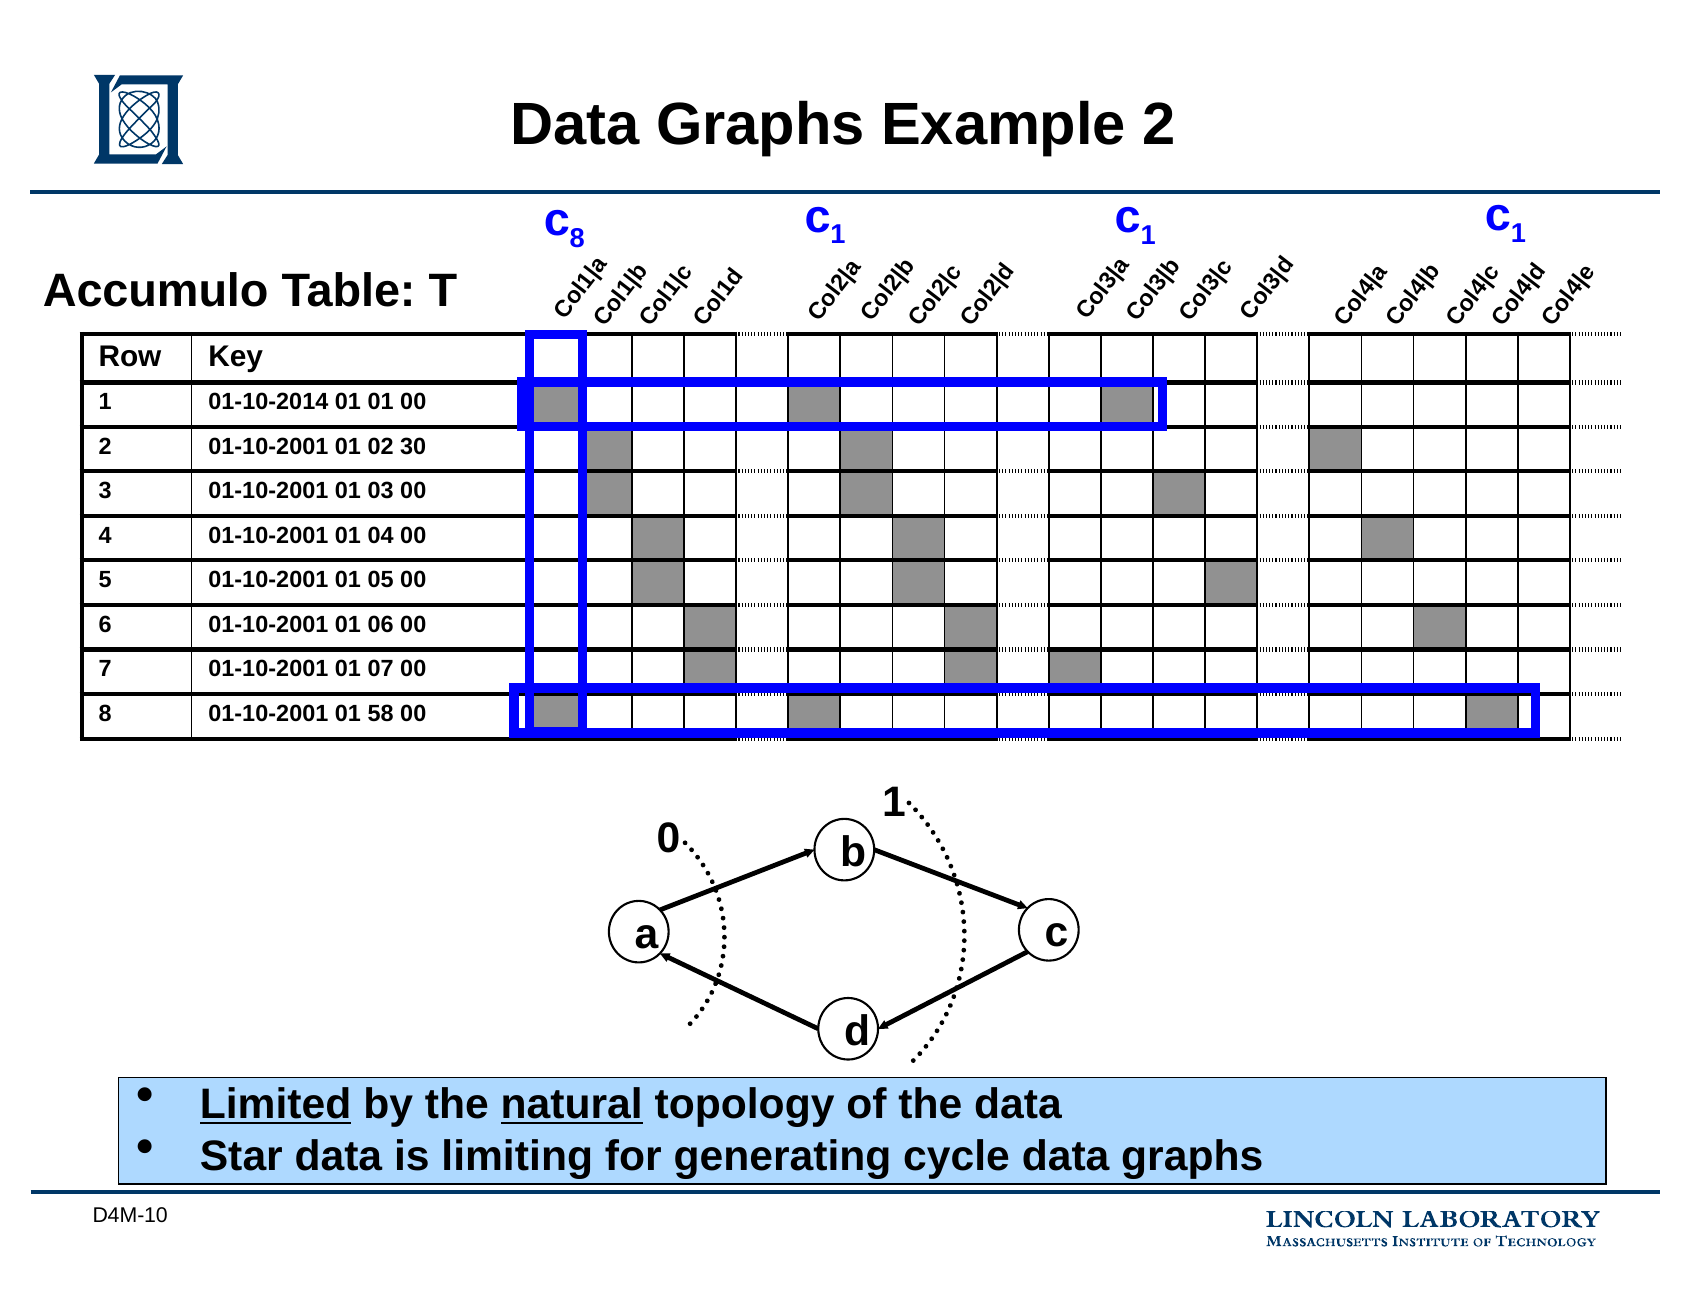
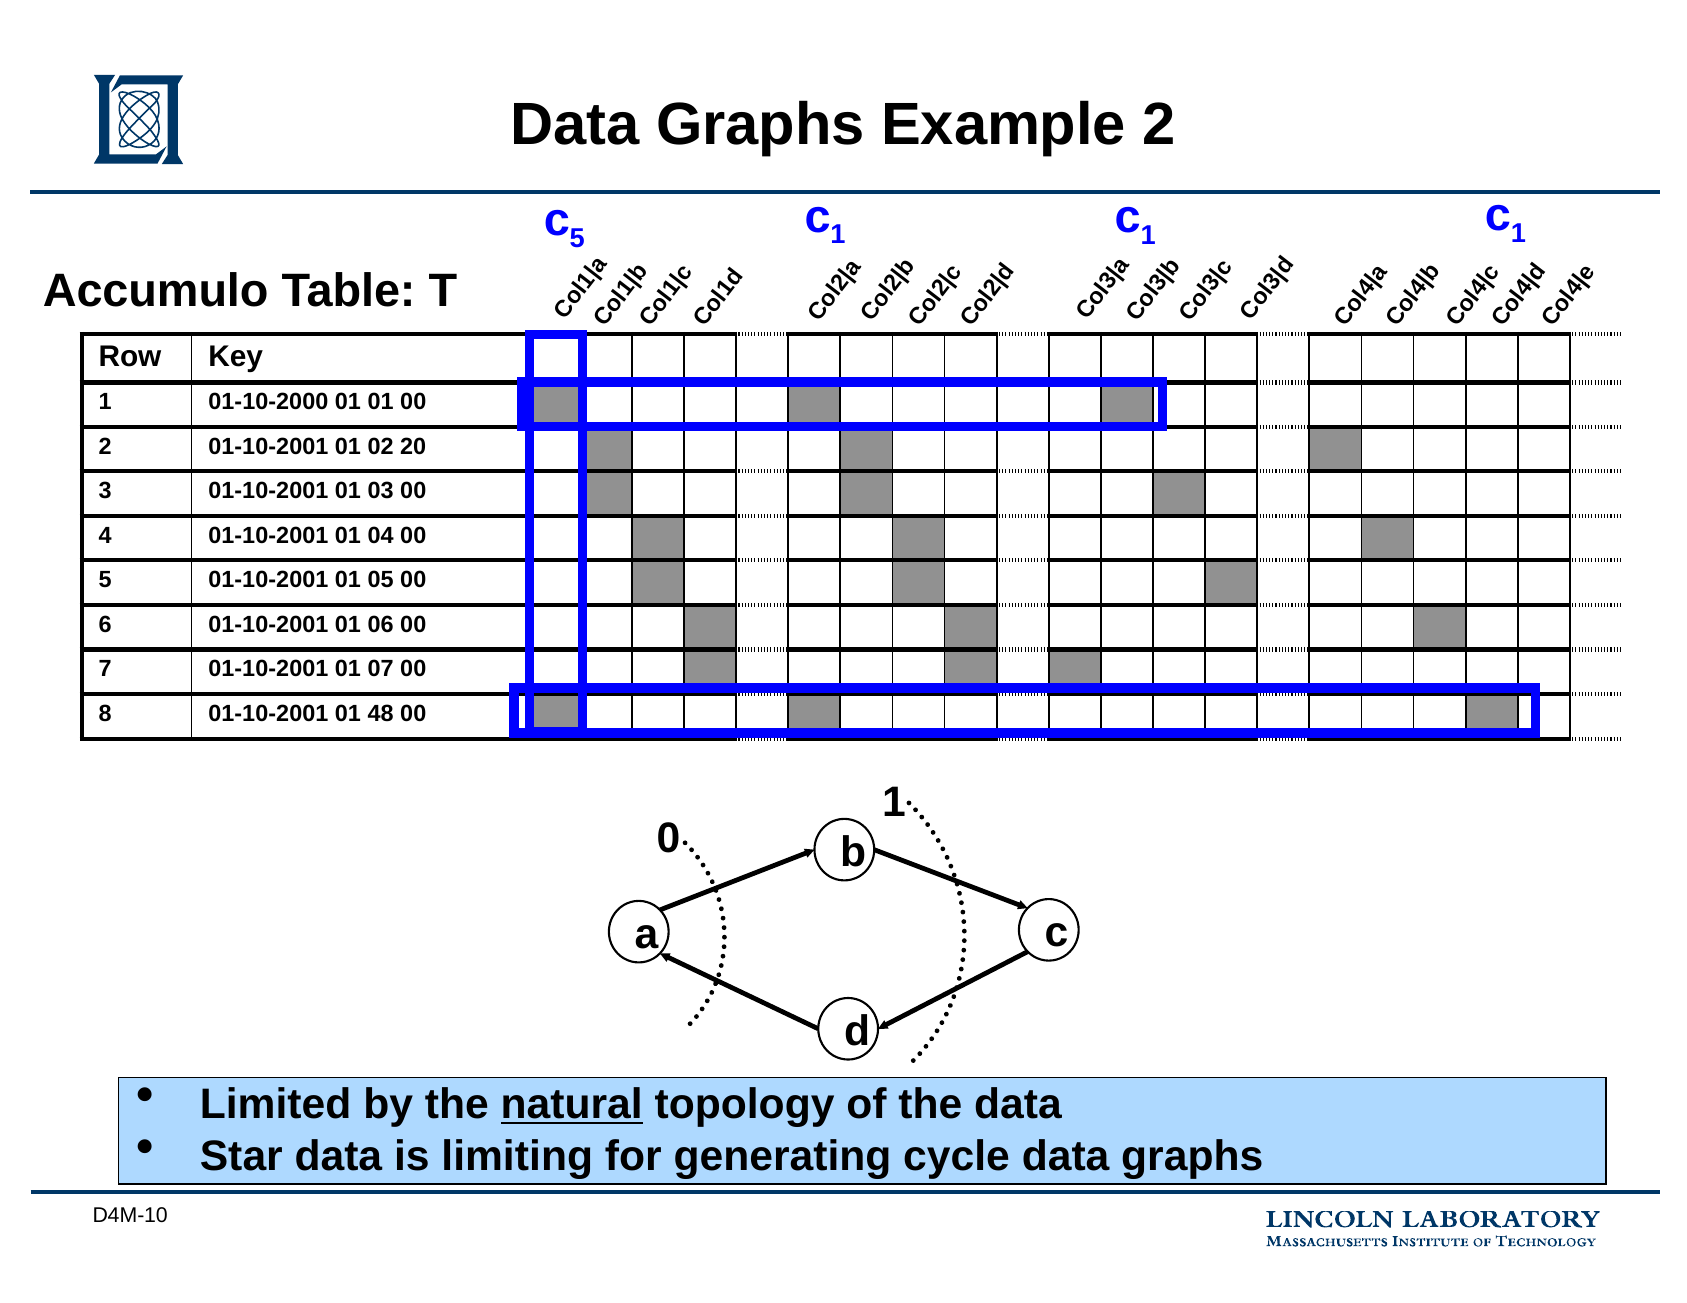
c 8: 8 -> 5 (577, 238)
01-10-2014: 01-10-2014 -> 01-10-2000 (268, 402)
30: 30 -> 20 (413, 447)
58: 58 -> 48 (381, 714)
Limited underline: present -> none (276, 1105)
